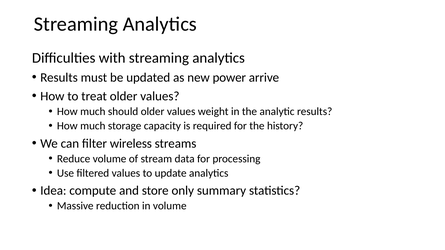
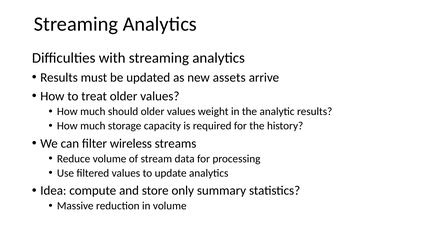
power: power -> assets (229, 78)
